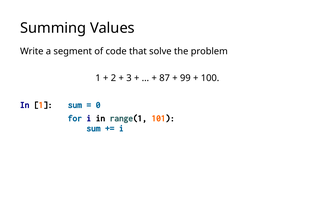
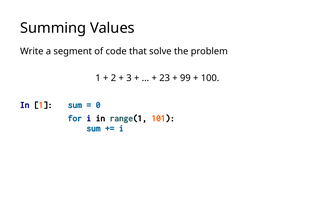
87: 87 -> 23 (165, 78)
